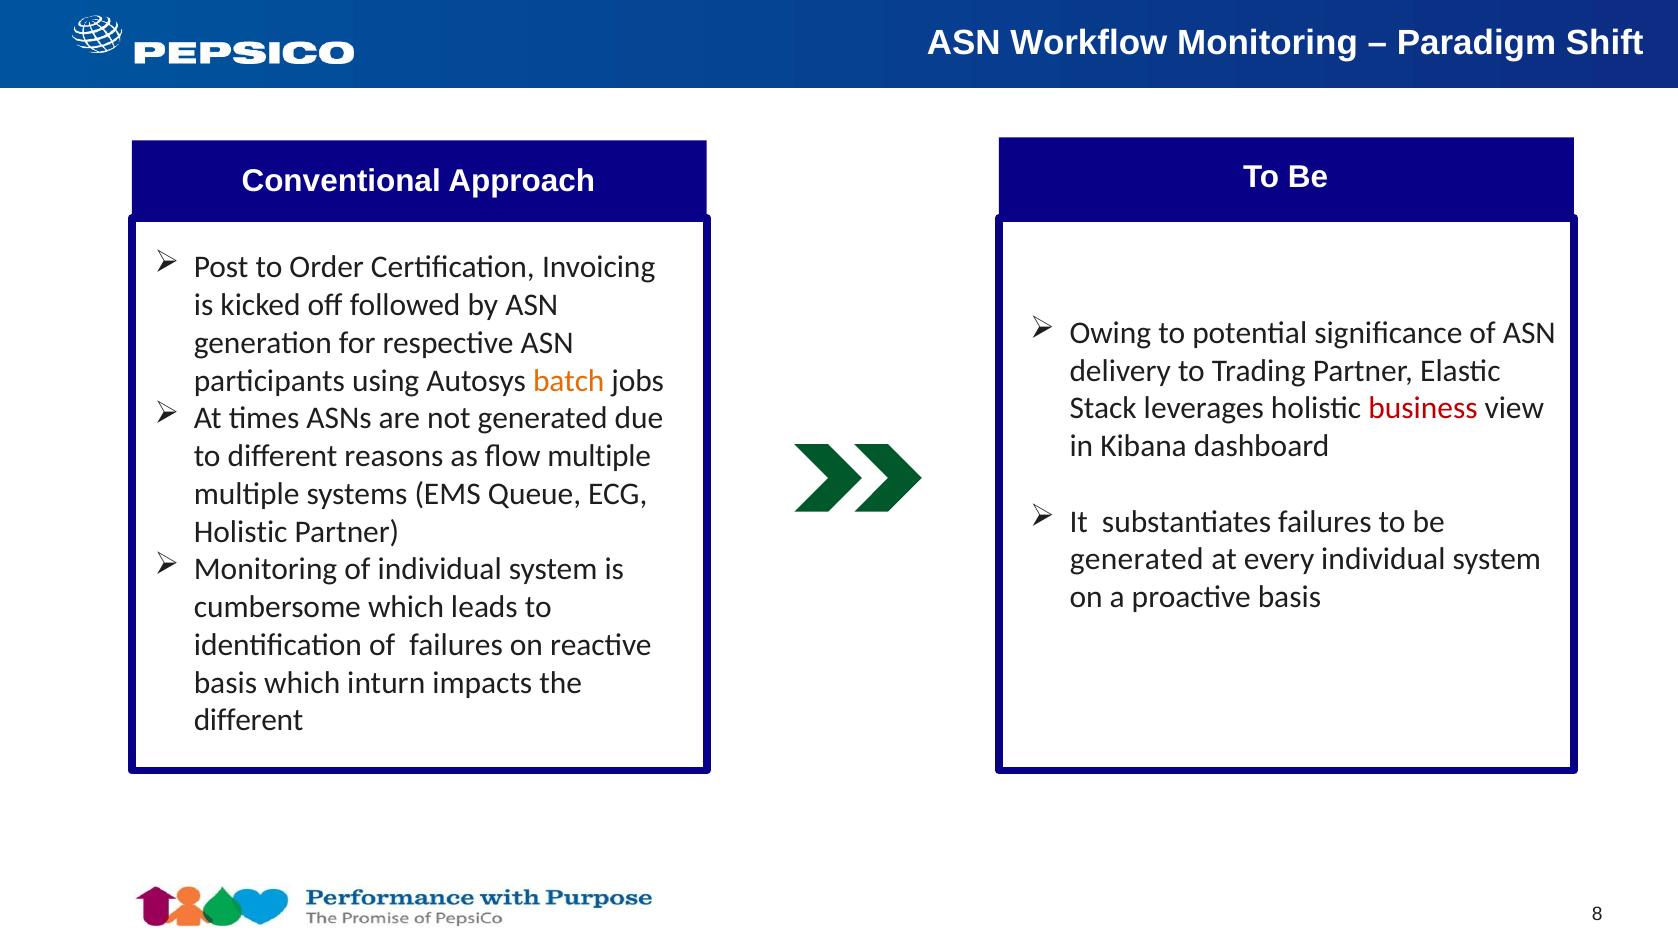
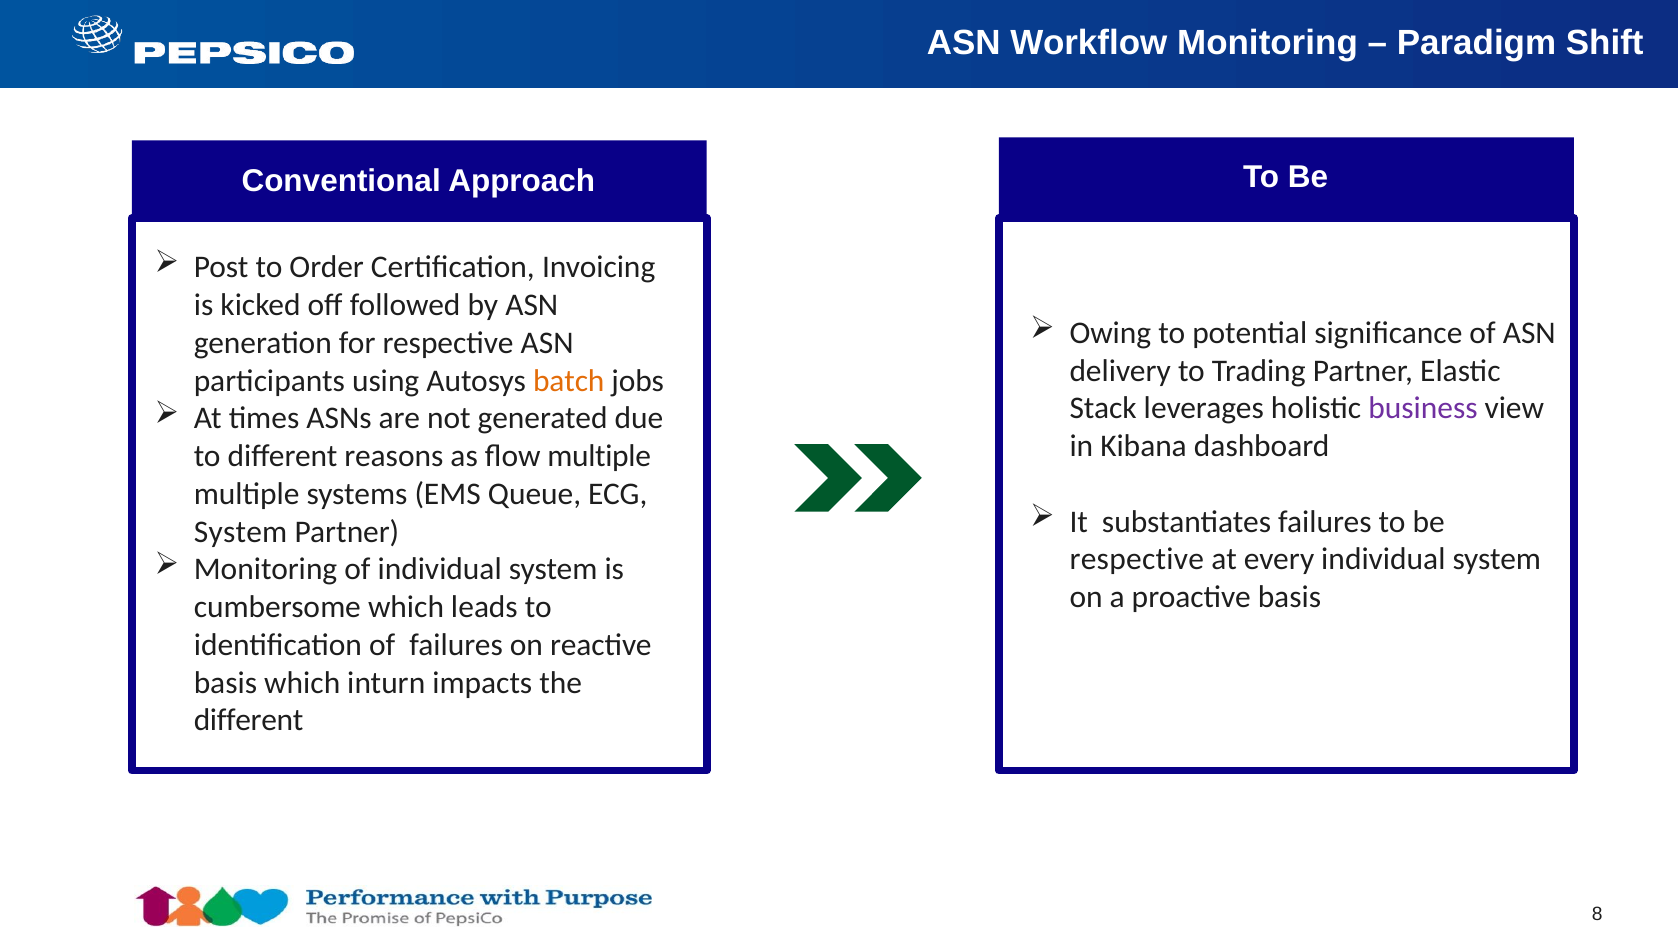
business colour: red -> purple (1423, 408)
Holistic: Holistic -> System (241, 532)
generated: generated -> respective (1137, 559)
